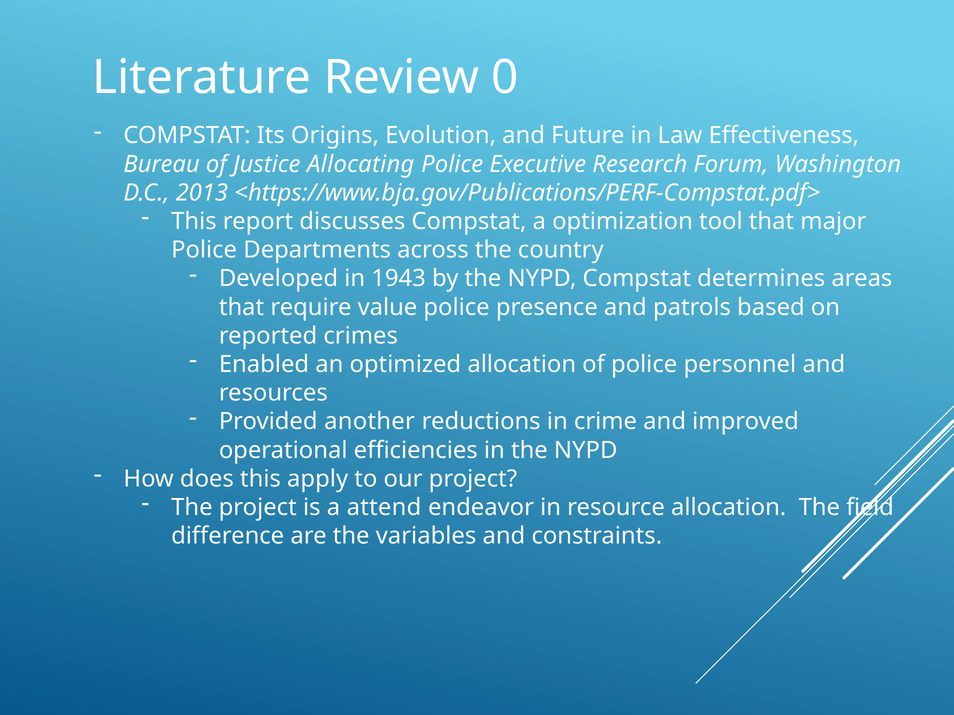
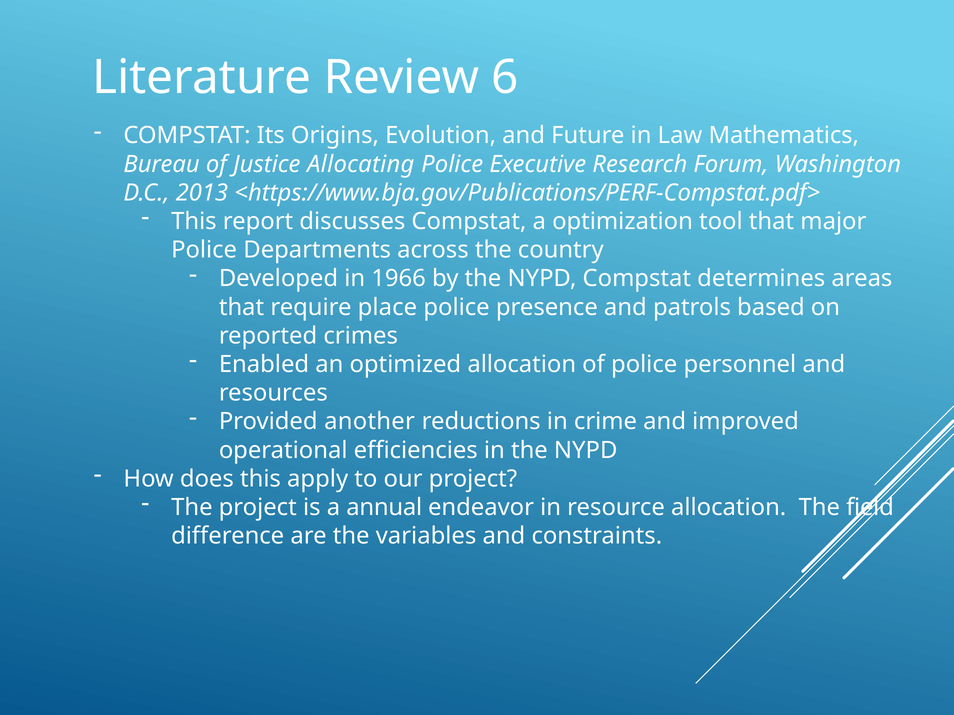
0: 0 -> 6 (505, 78)
Effectiveness: Effectiveness -> Mathematics (784, 136)
1943: 1943 -> 1966 (399, 279)
value: value -> place (387, 307)
attend: attend -> annual (384, 508)
